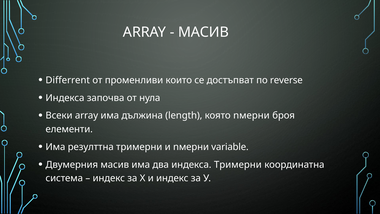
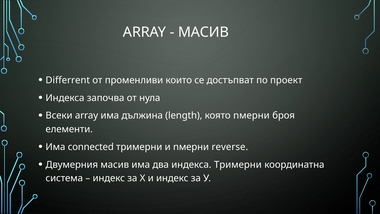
reverse: reverse -> проект (286, 80)
резулттна: резулттна -> connected (91, 147)
variable: variable -> reverse (230, 147)
